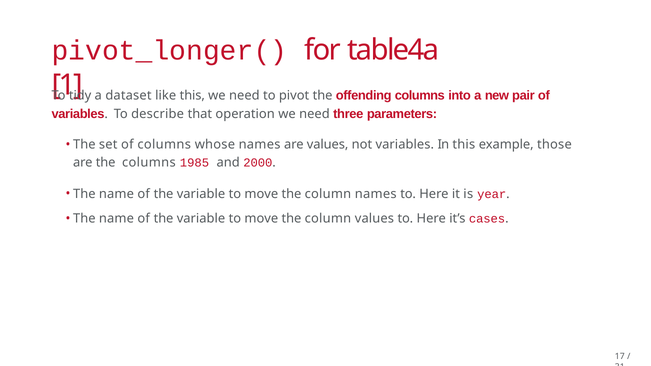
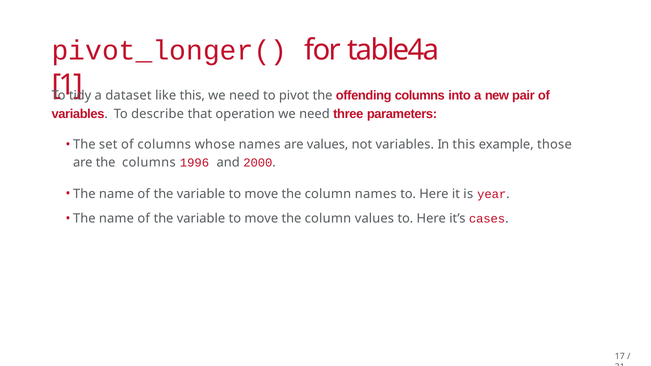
1985: 1985 -> 1996 (194, 163)
